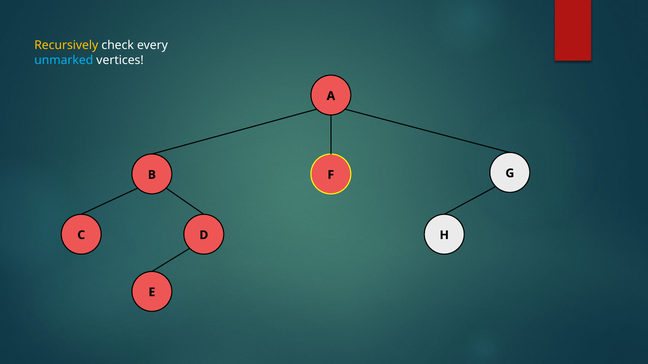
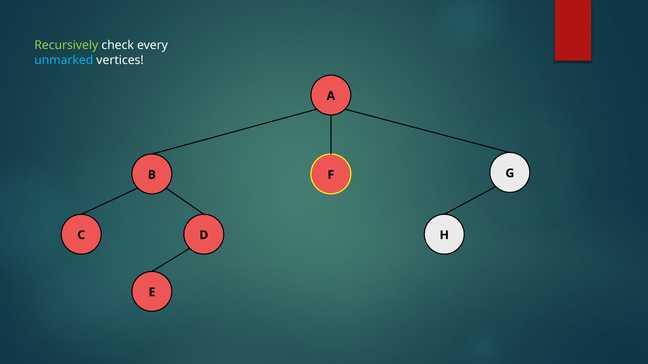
Recursively colour: yellow -> light green (66, 46)
